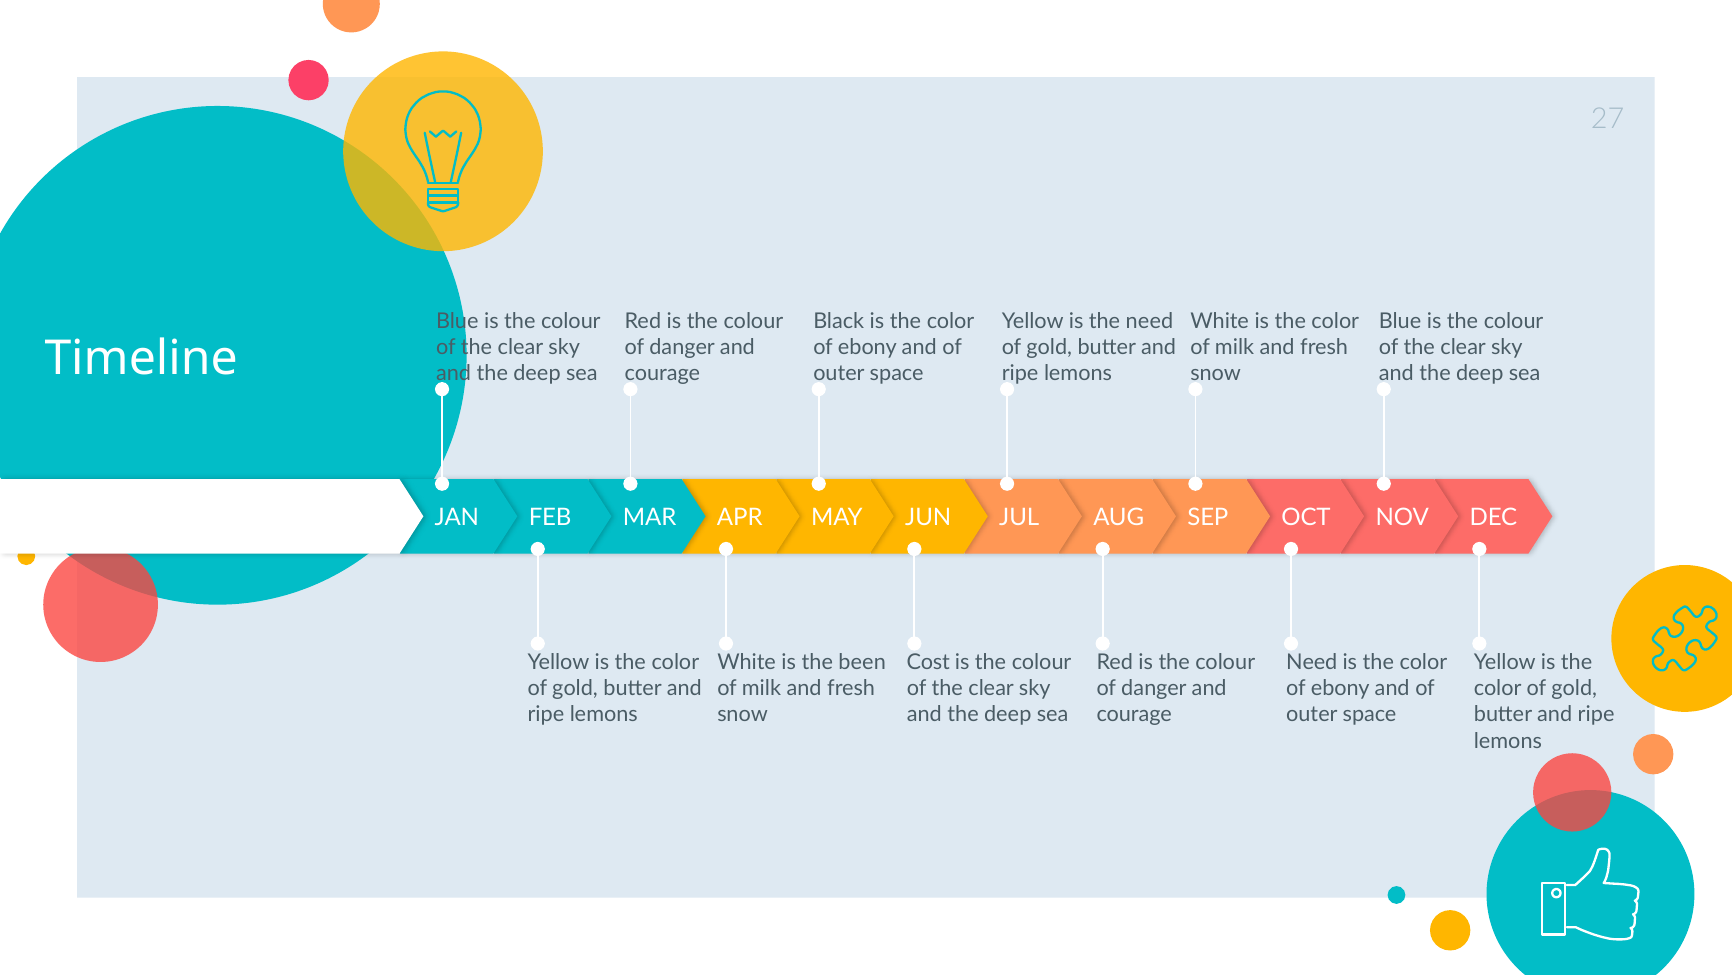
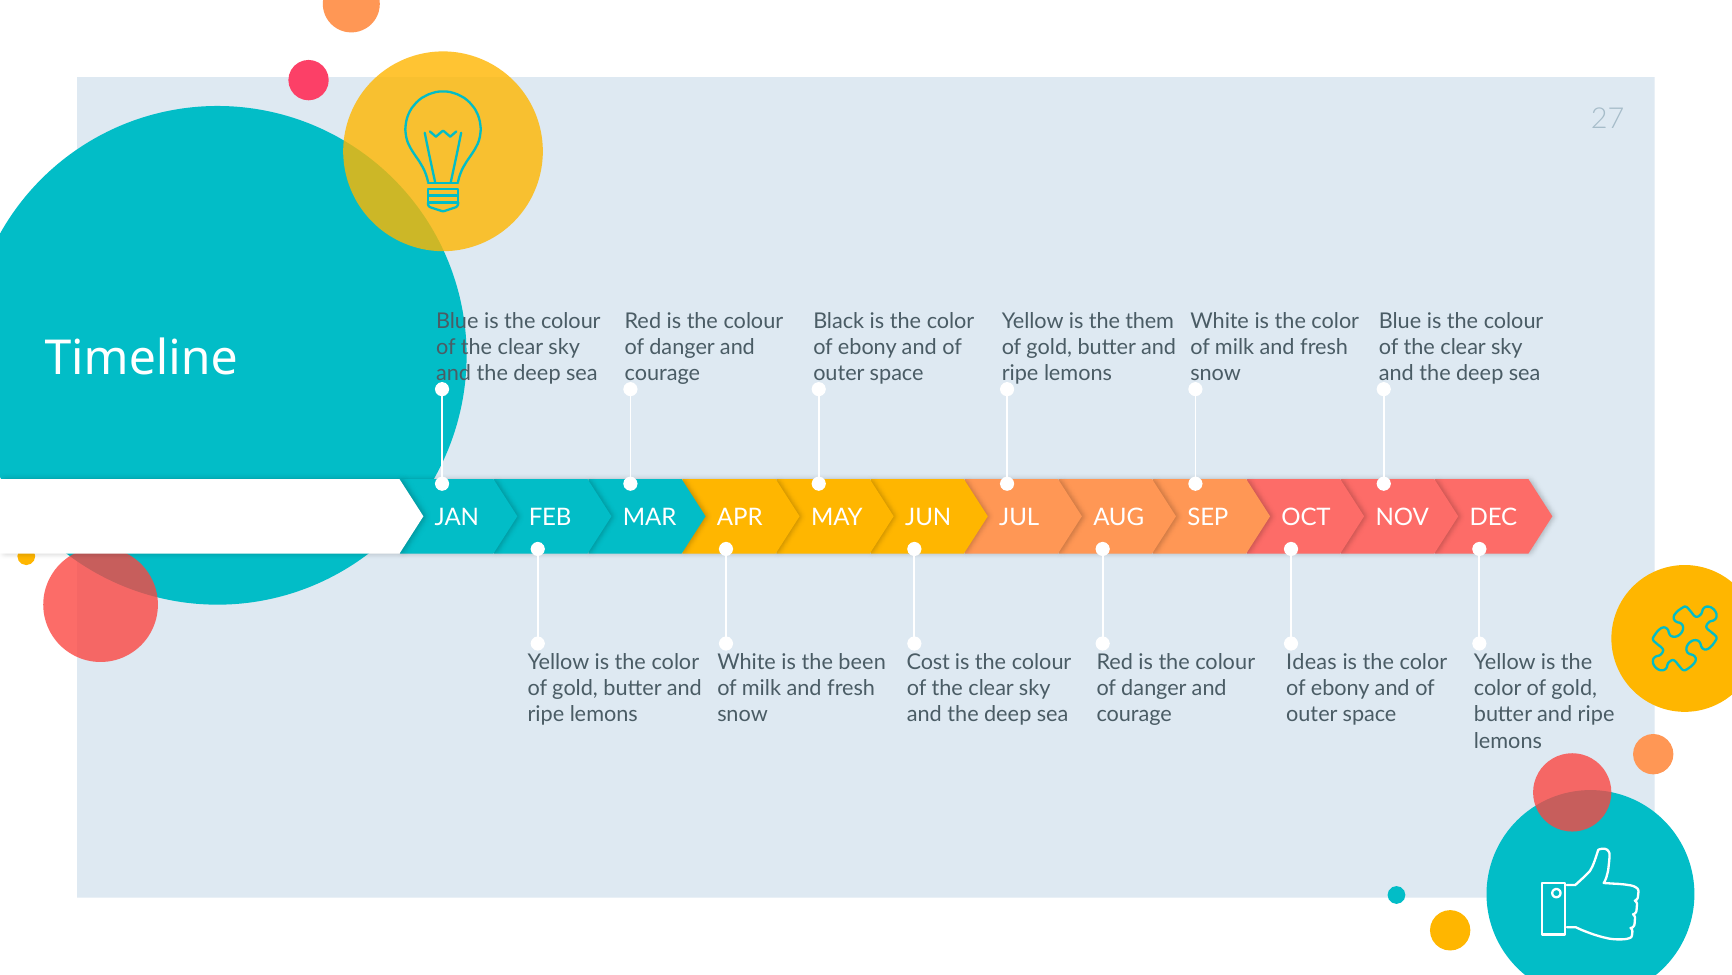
the need: need -> them (1150, 321)
Need: Need -> Ideas (1312, 662)
